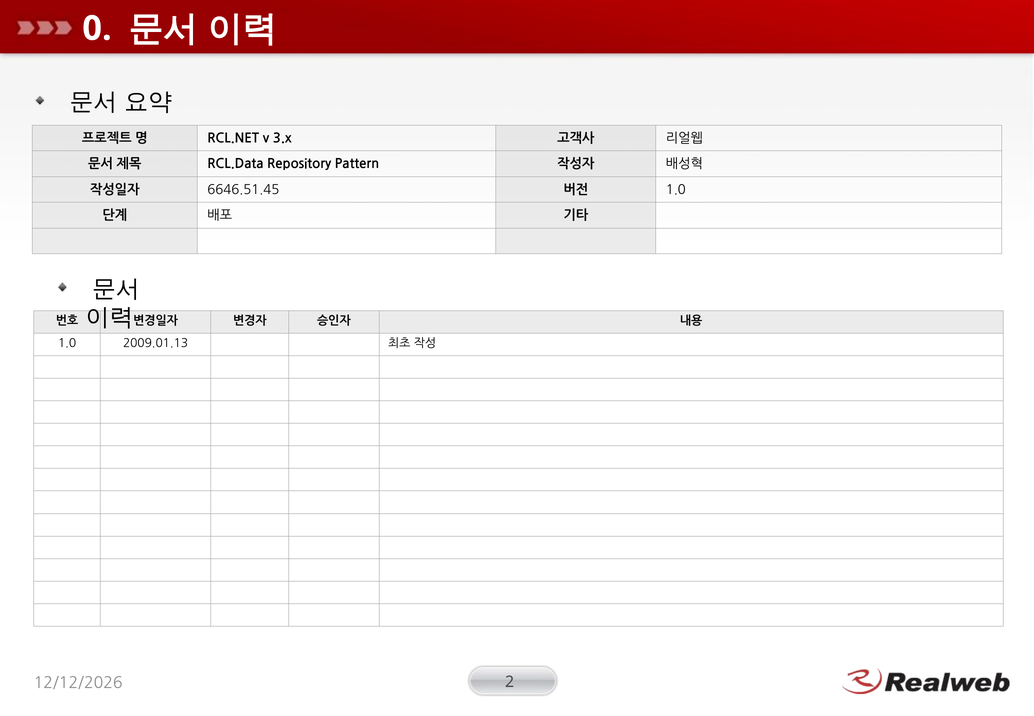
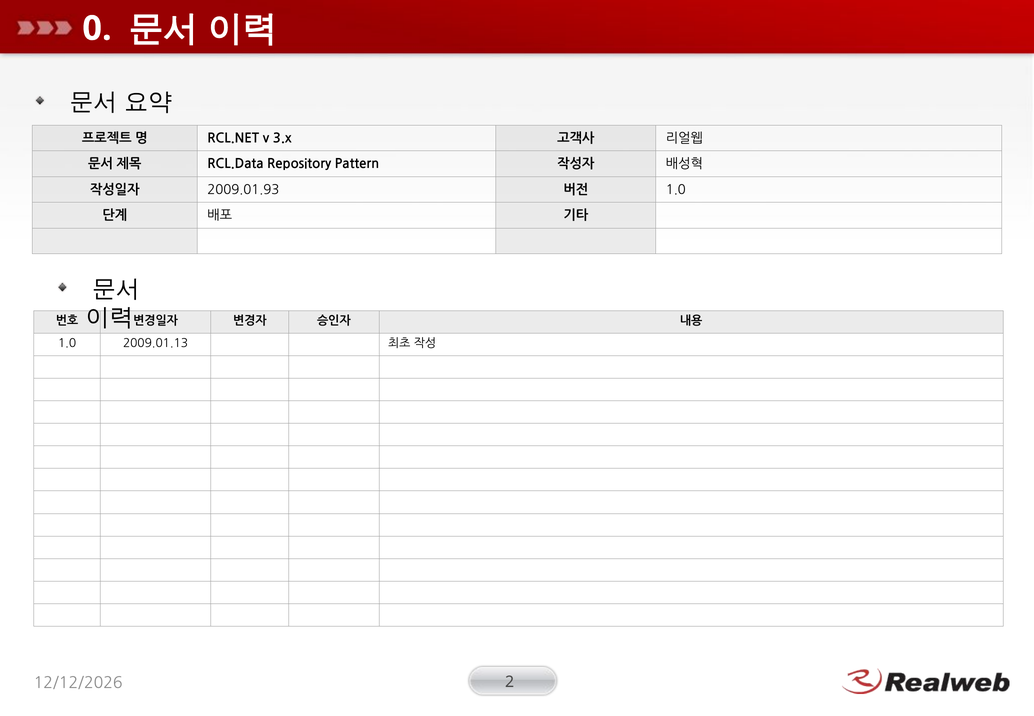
6646.51.45: 6646.51.45 -> 2009.01.93 (243, 190)
